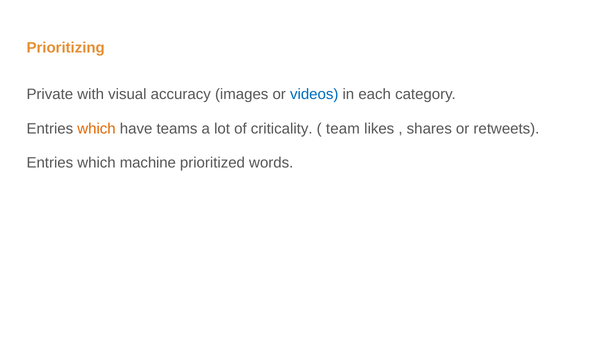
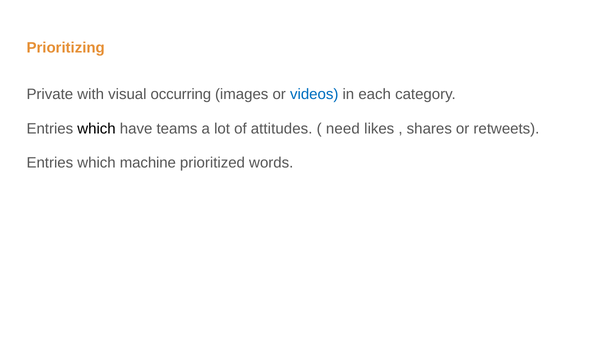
accuracy: accuracy -> occurring (181, 95)
which colour: orange -> black (97, 129)
criticality: criticality -> attitudes (282, 129)
team: team -> need (343, 129)
